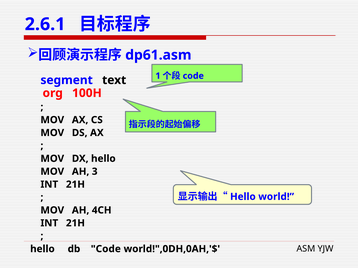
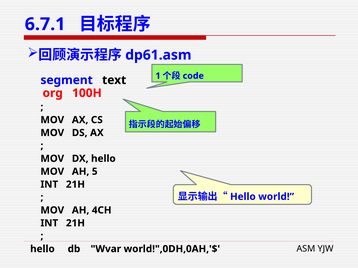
2.6.1: 2.6.1 -> 6.7.1 (45, 24)
3: 3 -> 5 (95, 172)
db Code: Code -> Wvar (106, 249)
